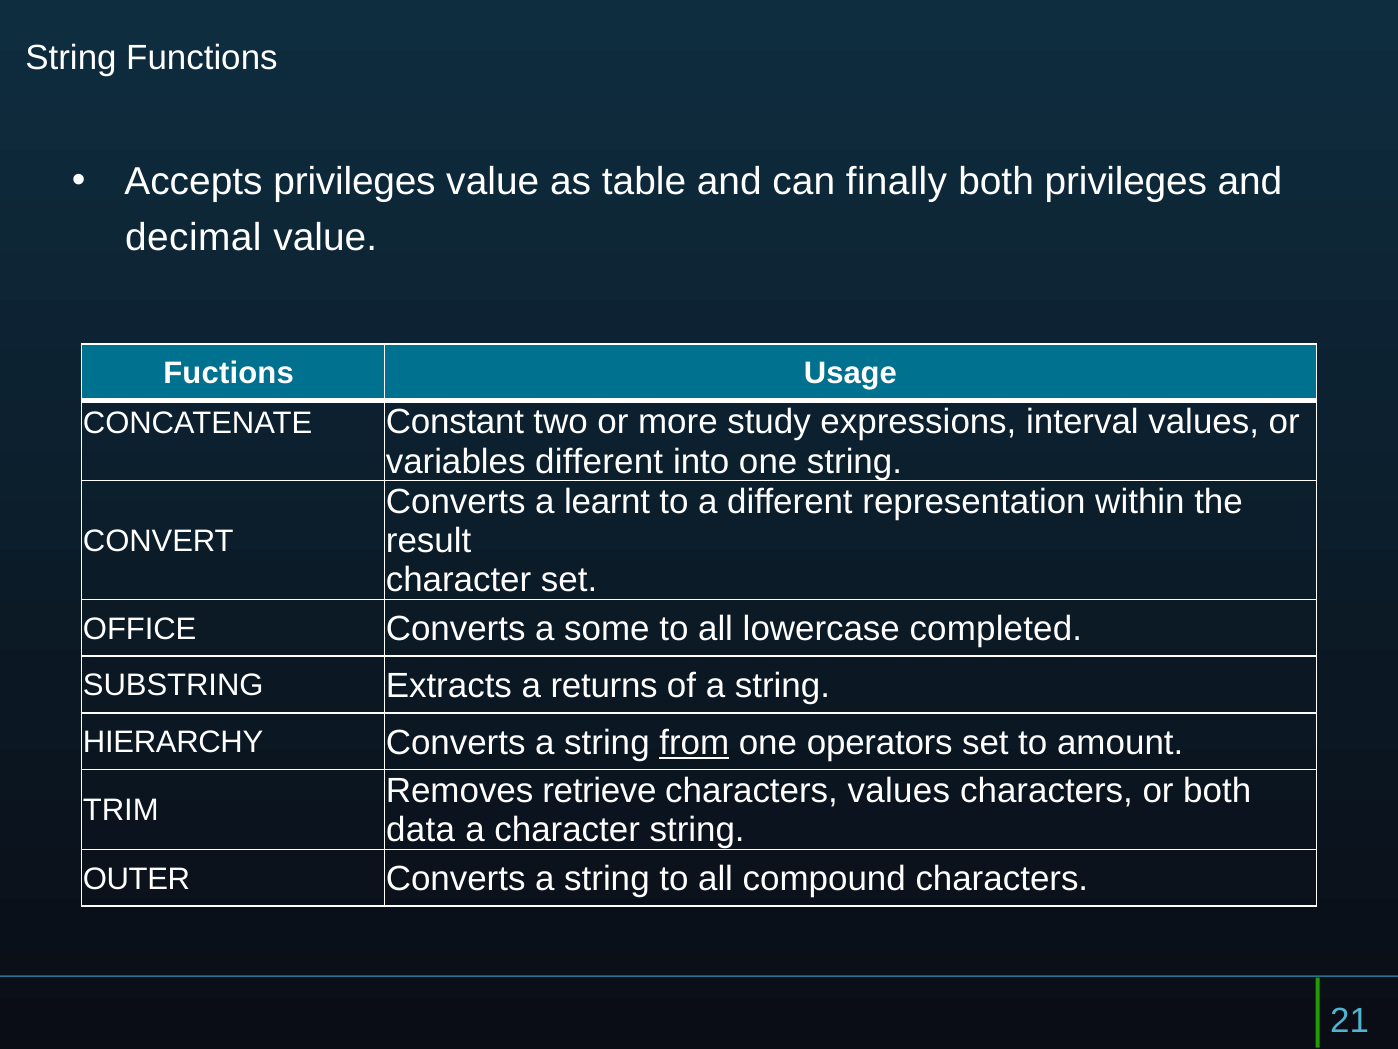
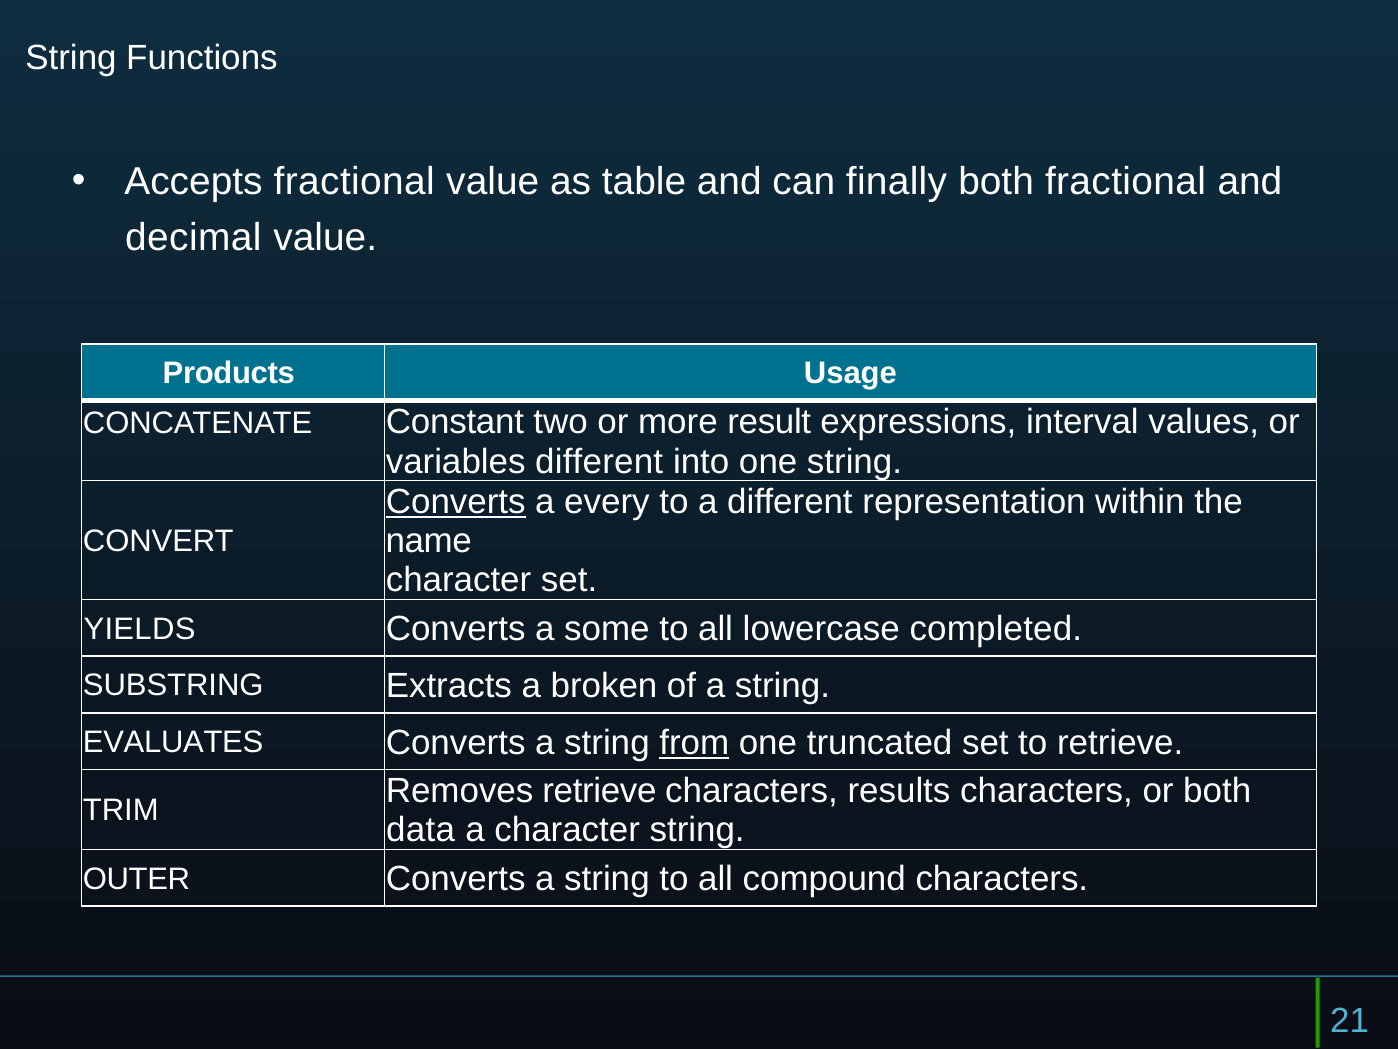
Accepts privileges: privileges -> fractional (354, 182)
both privileges: privileges -> fractional (1126, 182)
Fuctions: Fuctions -> Products (229, 373)
study: study -> result (769, 422)
Converts underline: none -> present (456, 502)
learnt: learnt -> every (607, 502)
result: result -> name (429, 541)
OFFICE: OFFICE -> YIELDS (140, 629)
returns: returns -> broken (604, 685)
HIERARCHY: HIERARCHY -> EVALUATES (173, 742)
operators: operators -> truncated (880, 742)
to amount: amount -> retrieve (1120, 742)
characters values: values -> results (899, 791)
